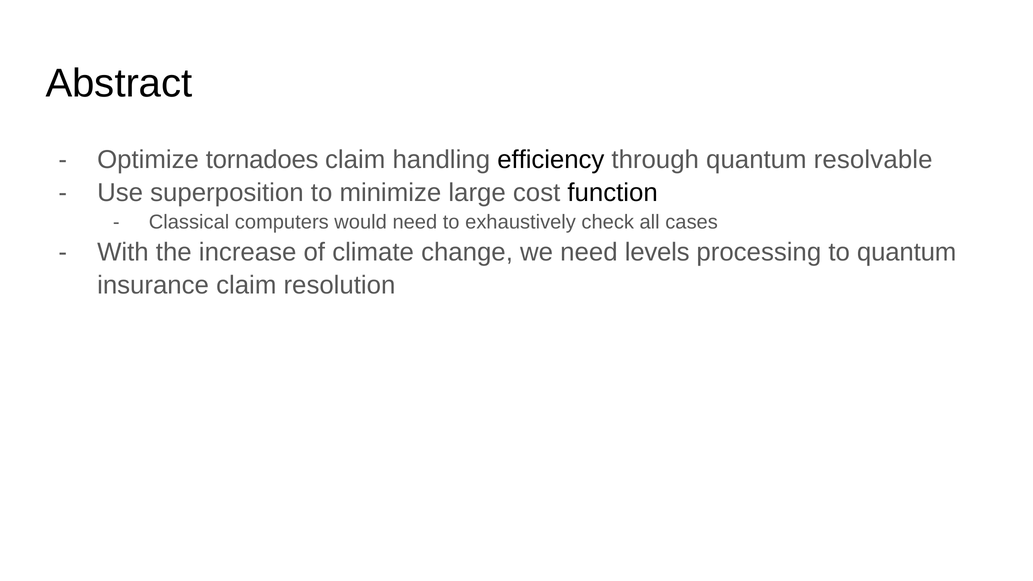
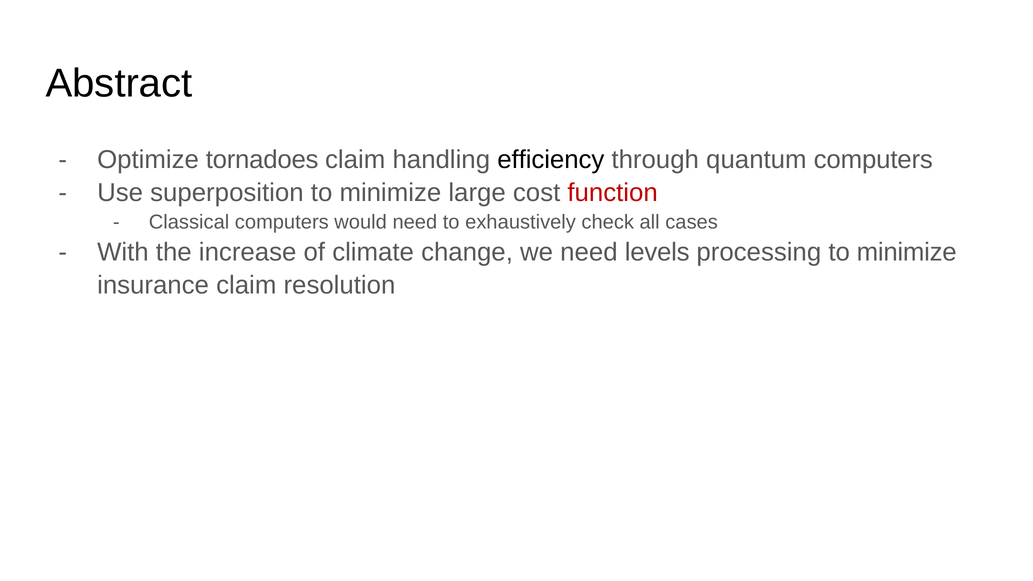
quantum resolvable: resolvable -> computers (873, 160)
function colour: black -> red (613, 193)
processing to quantum: quantum -> minimize (907, 252)
